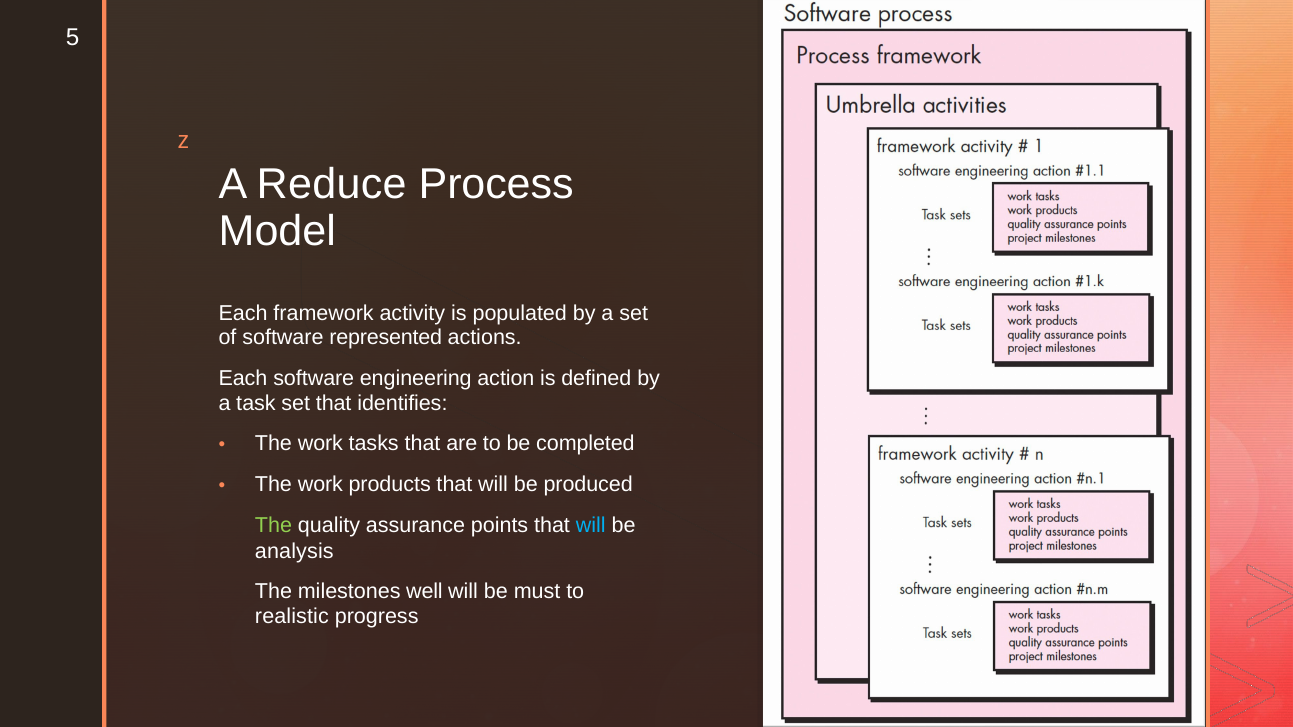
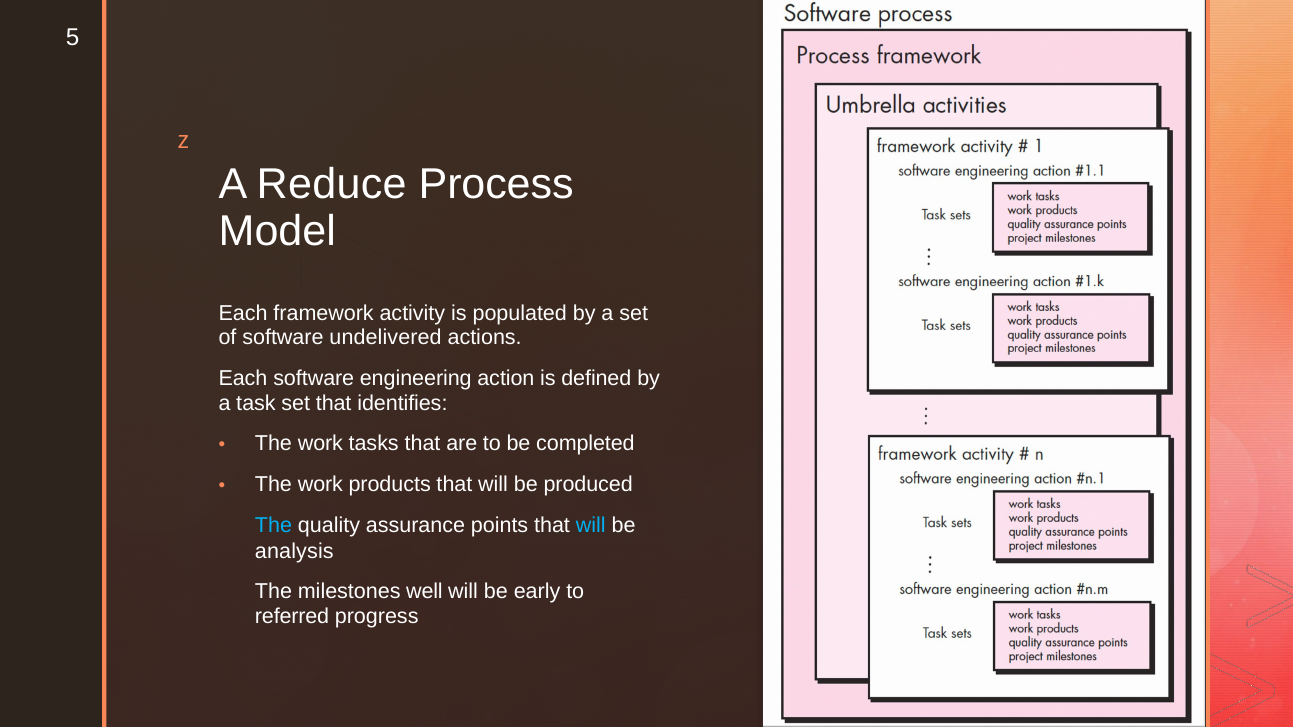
represented: represented -> undelivered (386, 338)
The colour: light green -> light blue (274, 526)
must: must -> early (537, 591)
realistic: realistic -> referred (292, 617)
